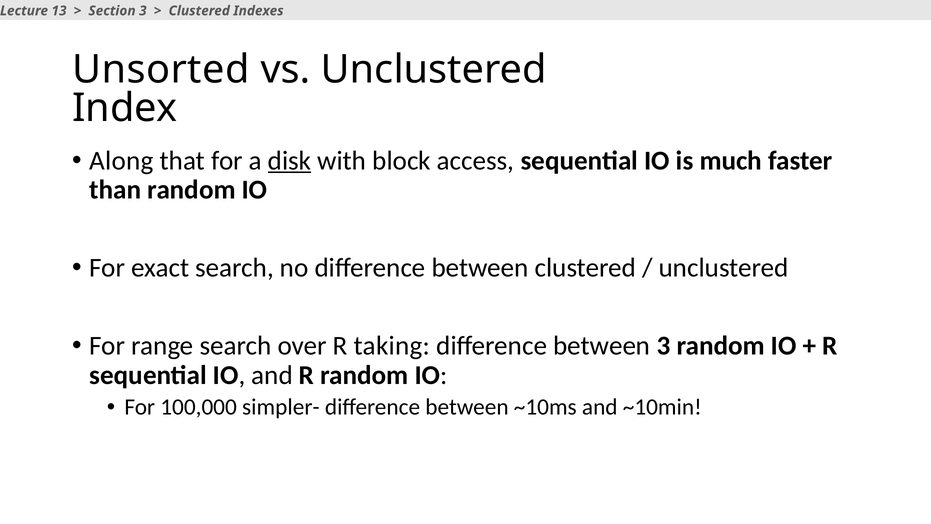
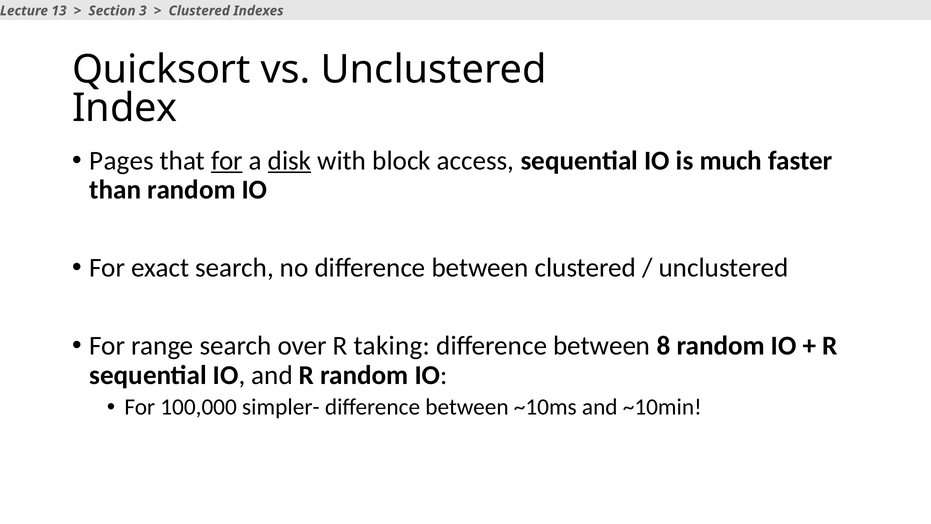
Unsorted: Unsorted -> Quicksort (161, 69)
Along: Along -> Pages (122, 161)
for underline: none -> present (227, 161)
between 3: 3 -> 8 (664, 346)
